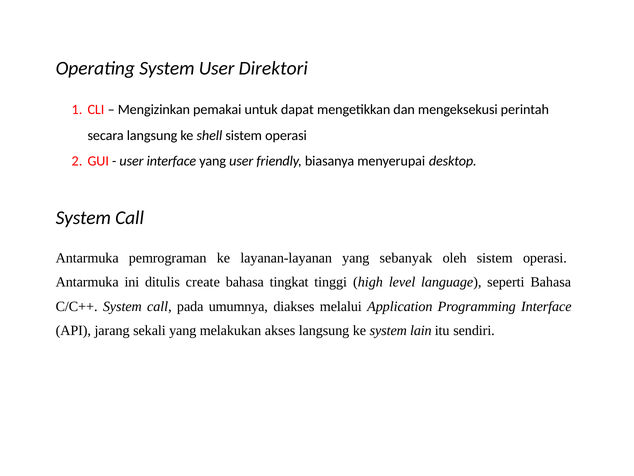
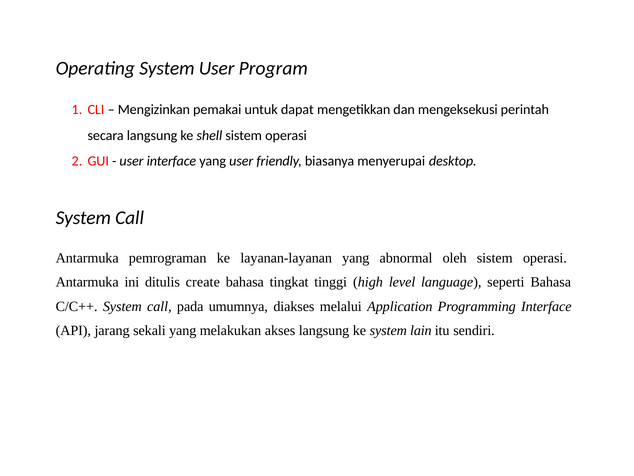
Direktori: Direktori -> Program (273, 68)
sebanyak: sebanyak -> abnormal (406, 258)
